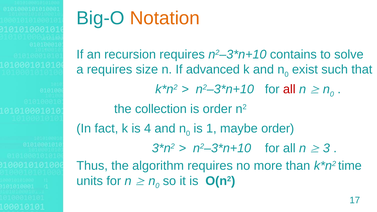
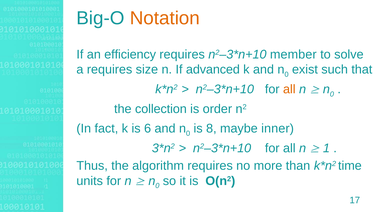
recursion: recursion -> efficiency (130, 55)
contains: contains -> member (293, 55)
all colour: red -> orange (289, 89)
4: 4 -> 6 (148, 129)
1: 1 -> 8 (211, 129)
maybe order: order -> inner (278, 129)
3: 3 -> 1 (326, 148)
